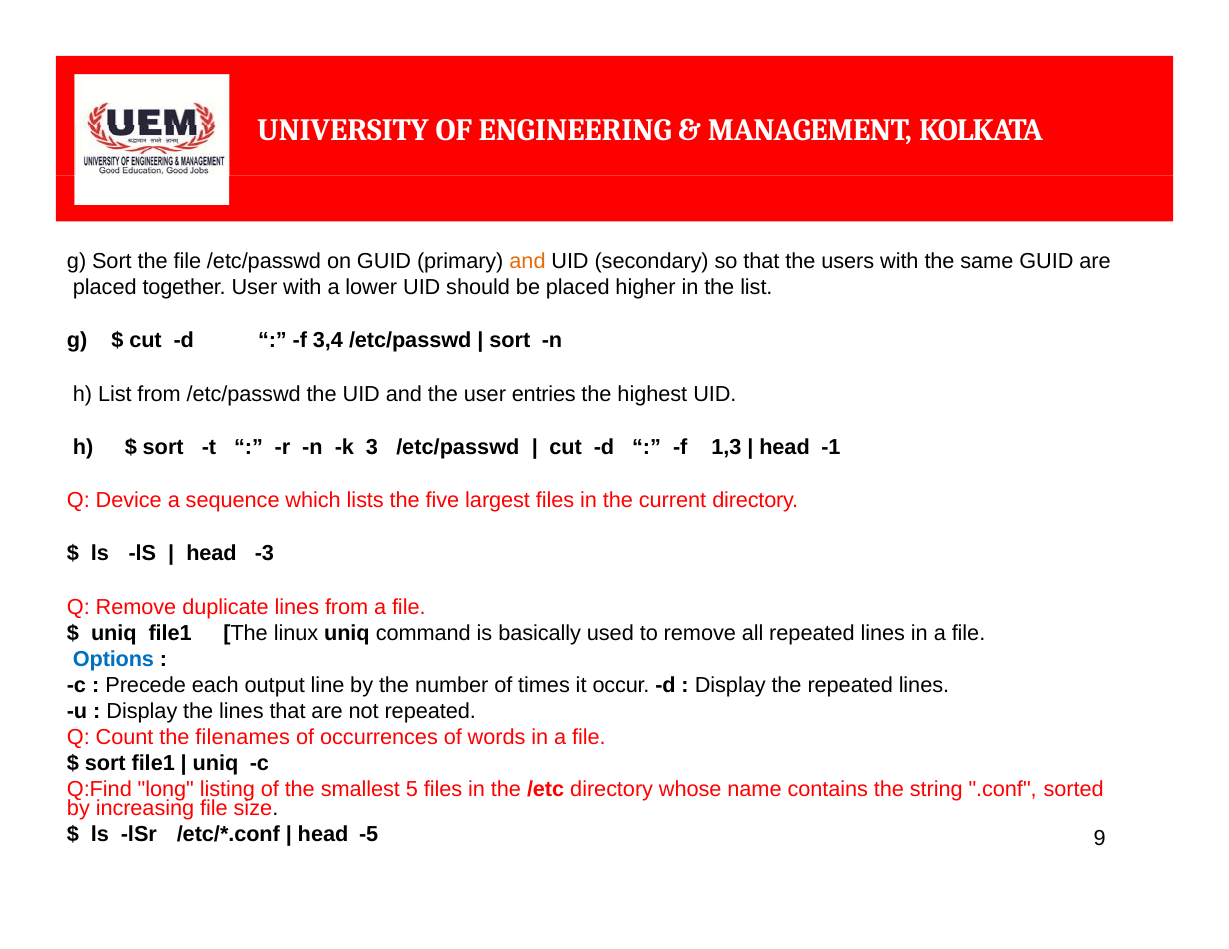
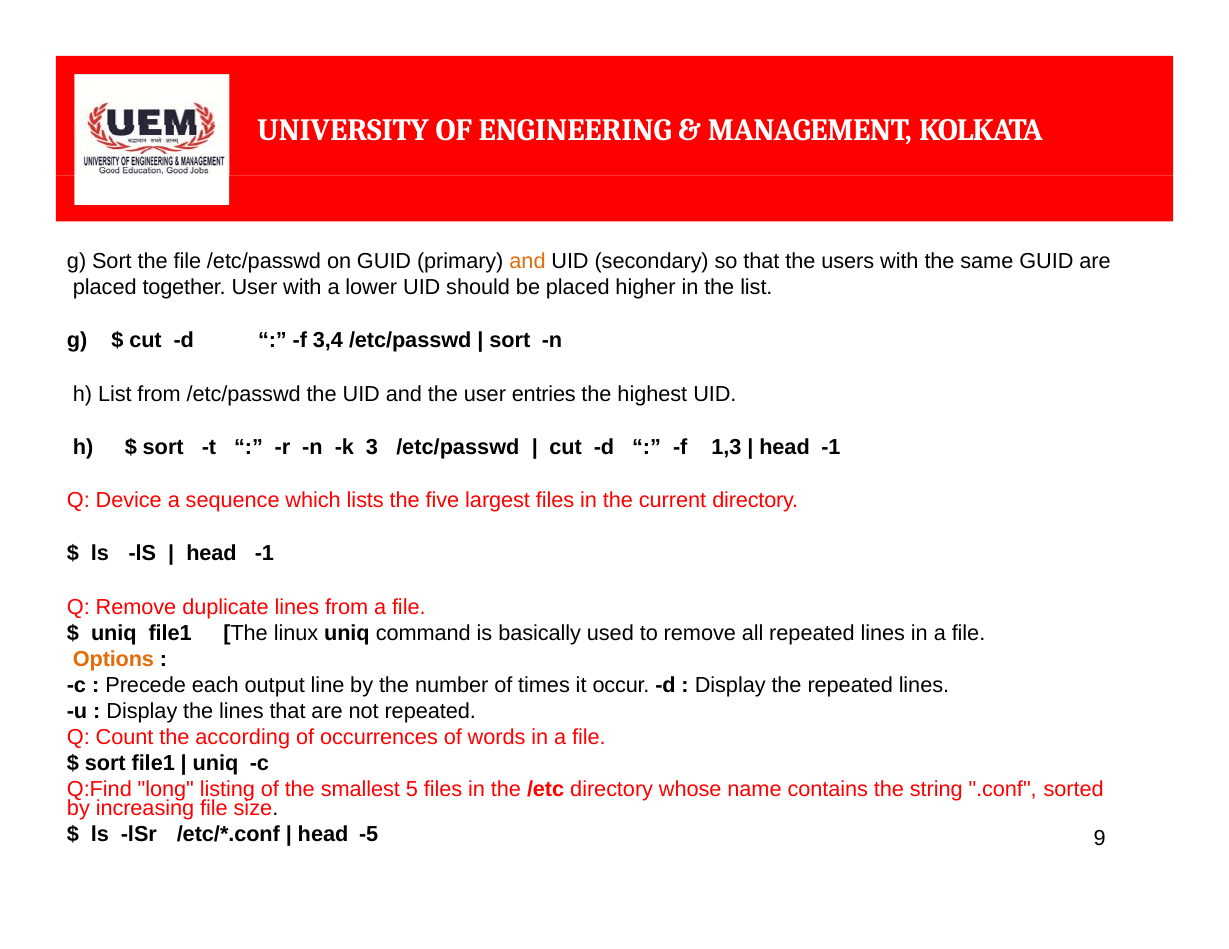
-3: -3 -> -1 (264, 554)
Options colour: blue -> orange (113, 660)
filenames: filenames -> according (243, 738)
